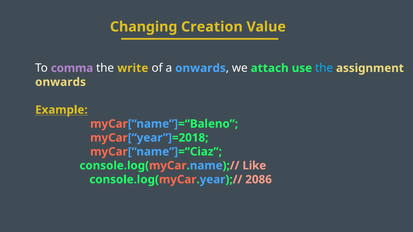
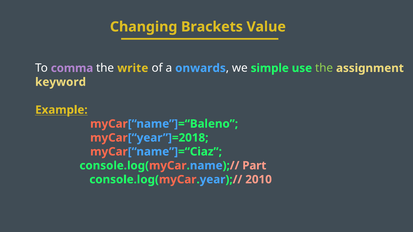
Creation: Creation -> Brackets (212, 27)
attach: attach -> simple (270, 68)
the colour: light blue -> light green (324, 68)
onwards: onwards -> keyword (61, 82)
Like: Like -> Part (254, 166)
2086: 2086 -> 2010 (259, 180)
